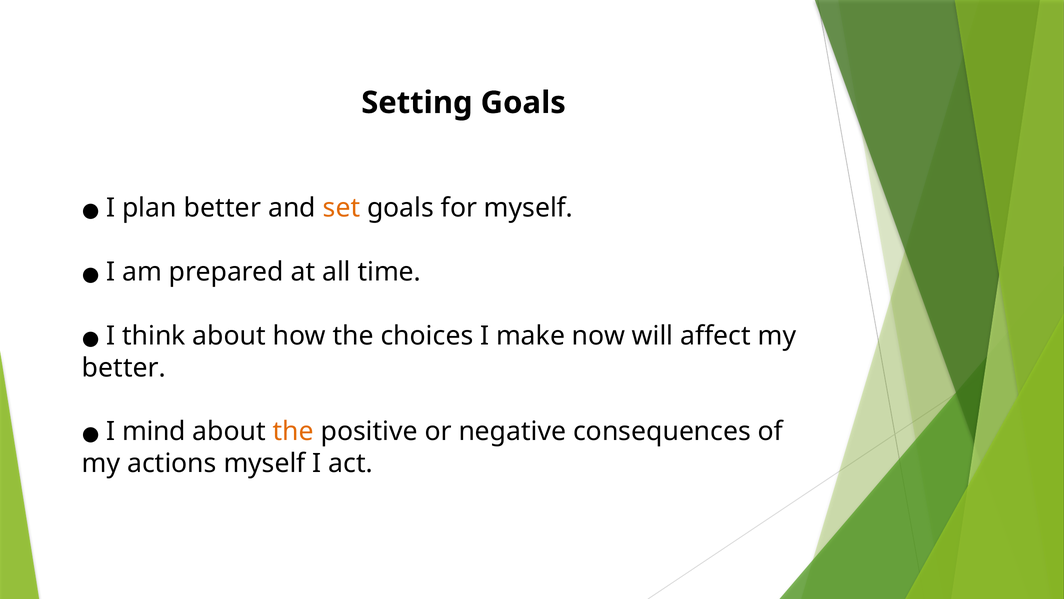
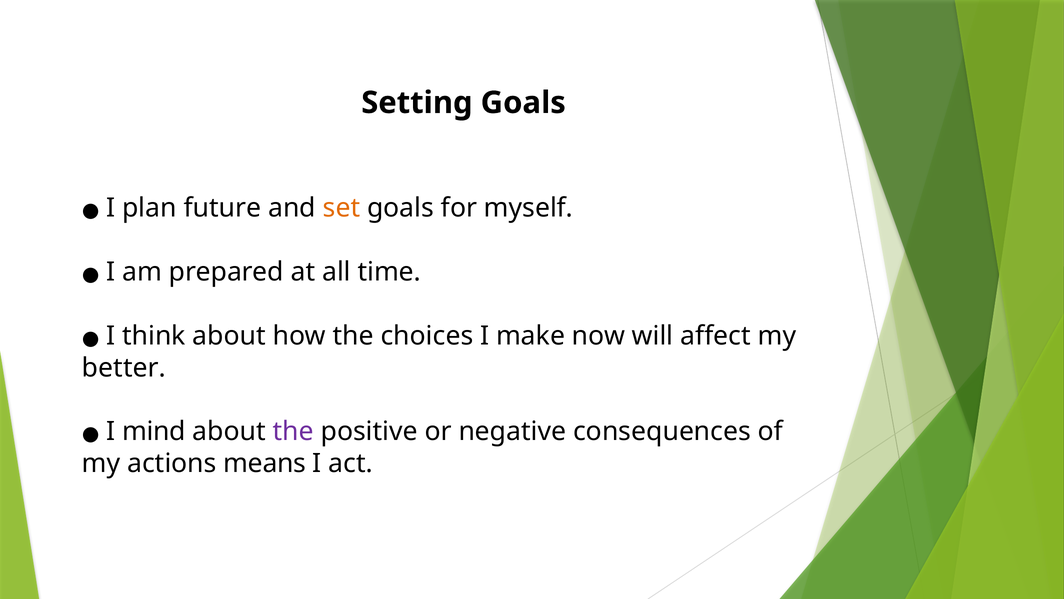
plan better: better -> future (222, 208)
the colour: orange -> purple (293, 431)
actions myself: myself -> means (265, 463)
